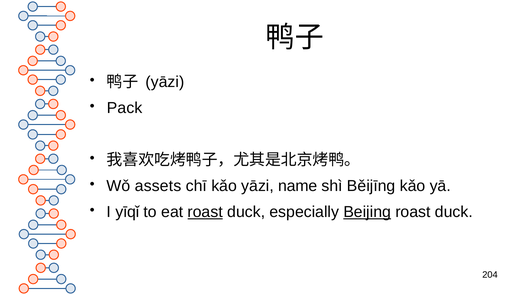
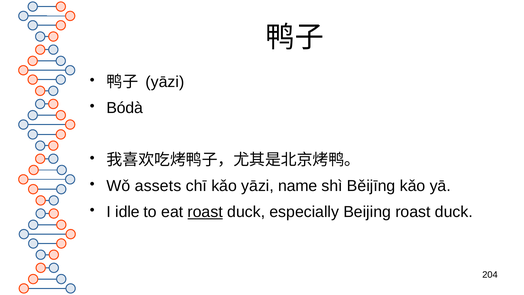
Pack: Pack -> Bódà (125, 108)
yīqǐ: yīqǐ -> idle (127, 212)
Beijing underline: present -> none (367, 212)
